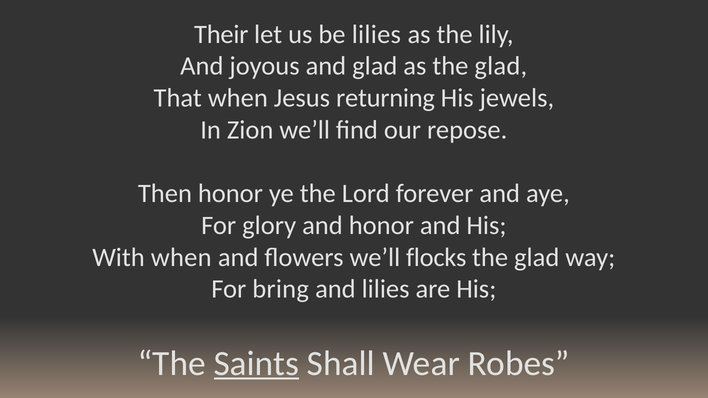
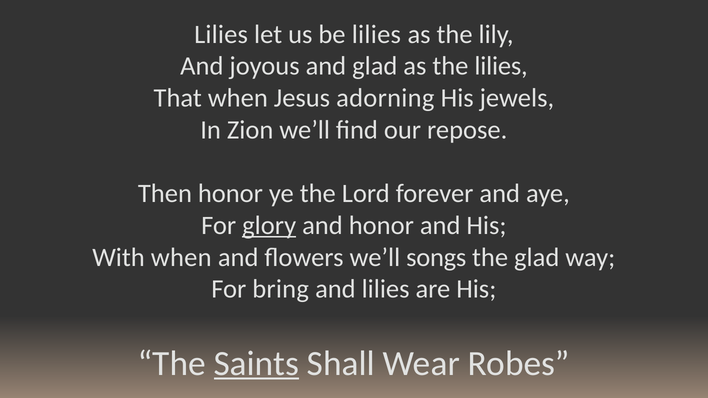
Their: Their -> Lilies (221, 34)
as the glad: glad -> lilies (501, 66)
returning: returning -> adorning (385, 98)
glory underline: none -> present (269, 226)
flocks: flocks -> songs (436, 257)
